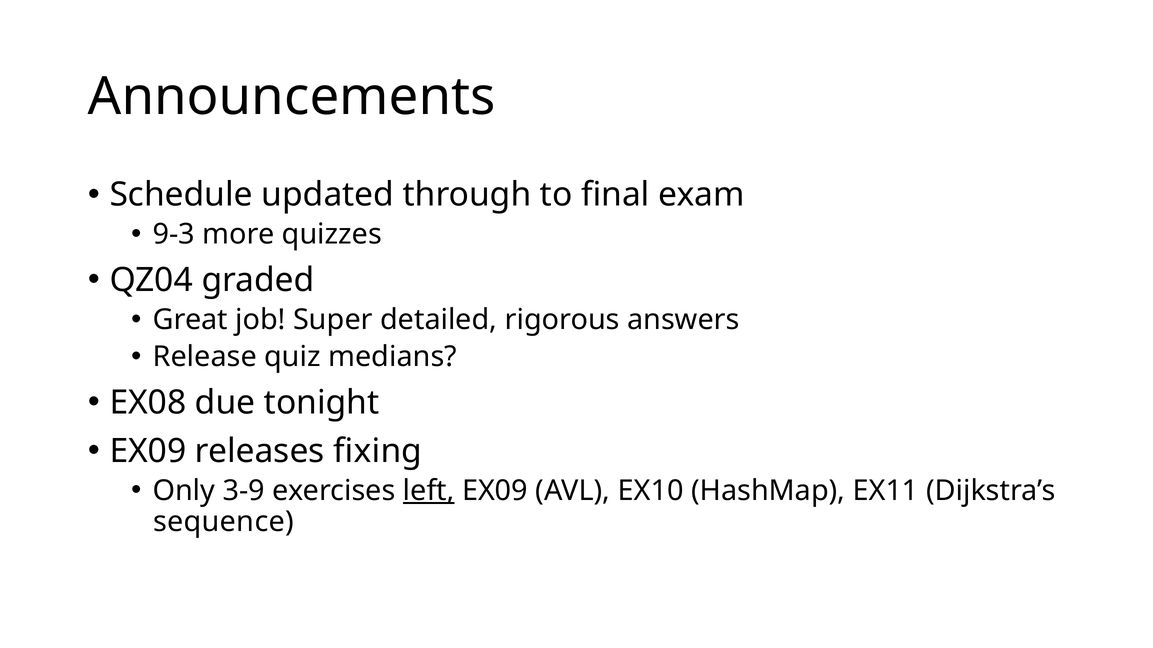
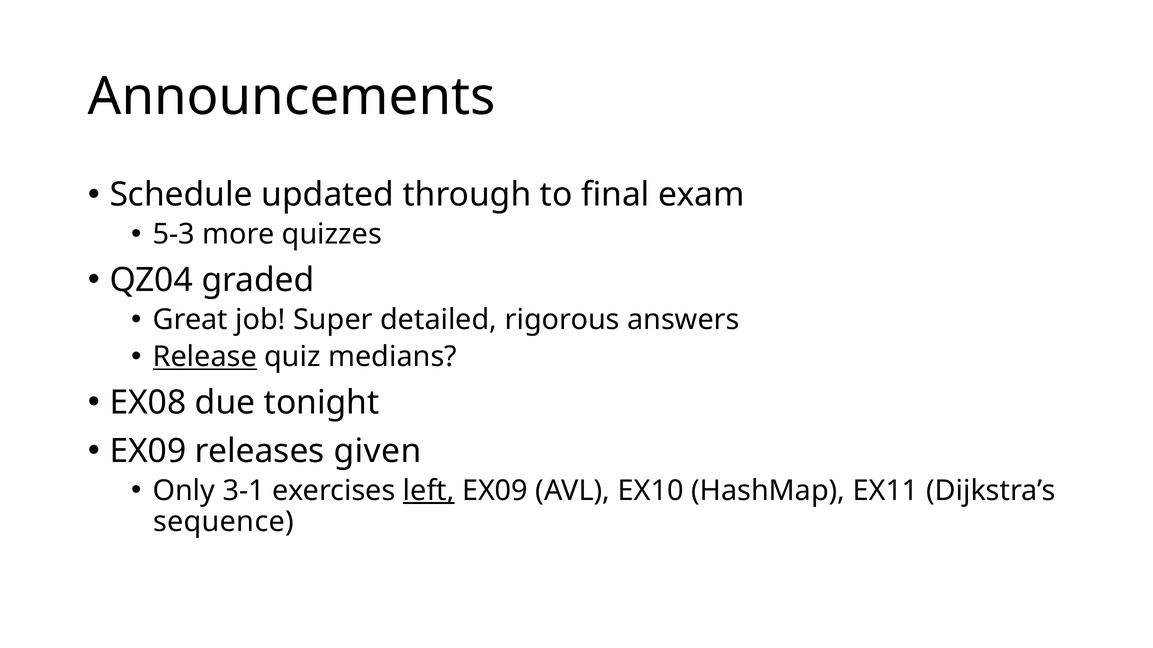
9-3: 9-3 -> 5-3 (174, 235)
Release underline: none -> present (205, 357)
fixing: fixing -> given (378, 451)
3-9: 3-9 -> 3-1 (244, 491)
